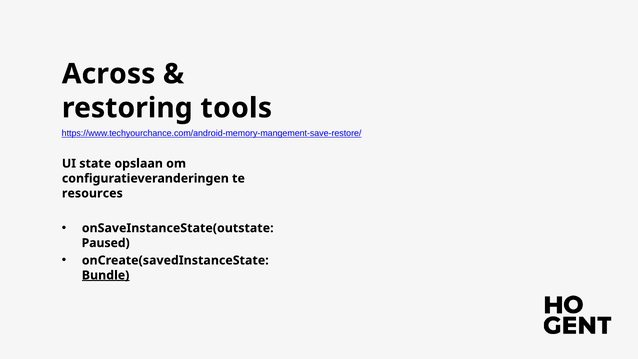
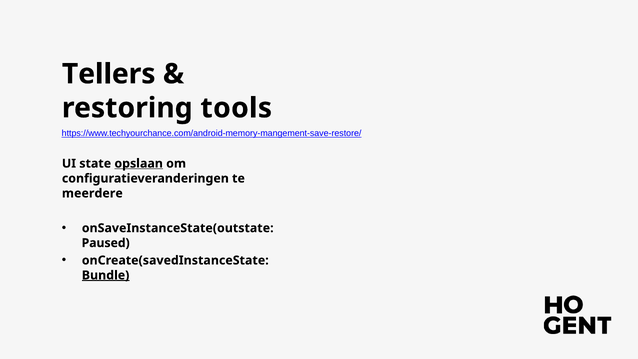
Across: Across -> Tellers (109, 74)
opslaan underline: none -> present (139, 163)
resources: resources -> meerdere (92, 193)
